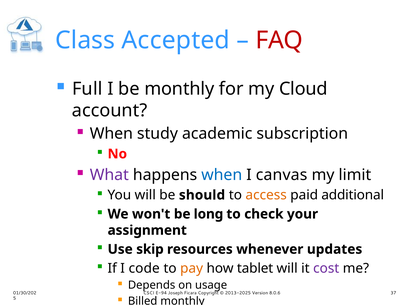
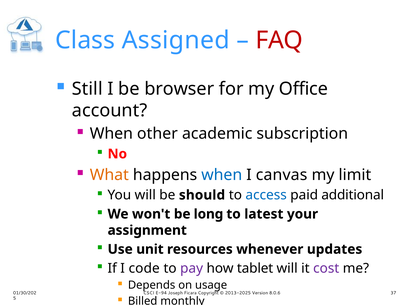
Accepted: Accepted -> Assigned (176, 40)
Full: Full -> Still (87, 89)
be monthly: monthly -> browser (179, 89)
Cloud: Cloud -> Office (303, 89)
study: study -> other (157, 134)
What colour: purple -> orange (109, 175)
access colour: orange -> blue (266, 195)
check: check -> latest (264, 214)
skip: skip -> unit (150, 249)
pay colour: orange -> purple (192, 268)
